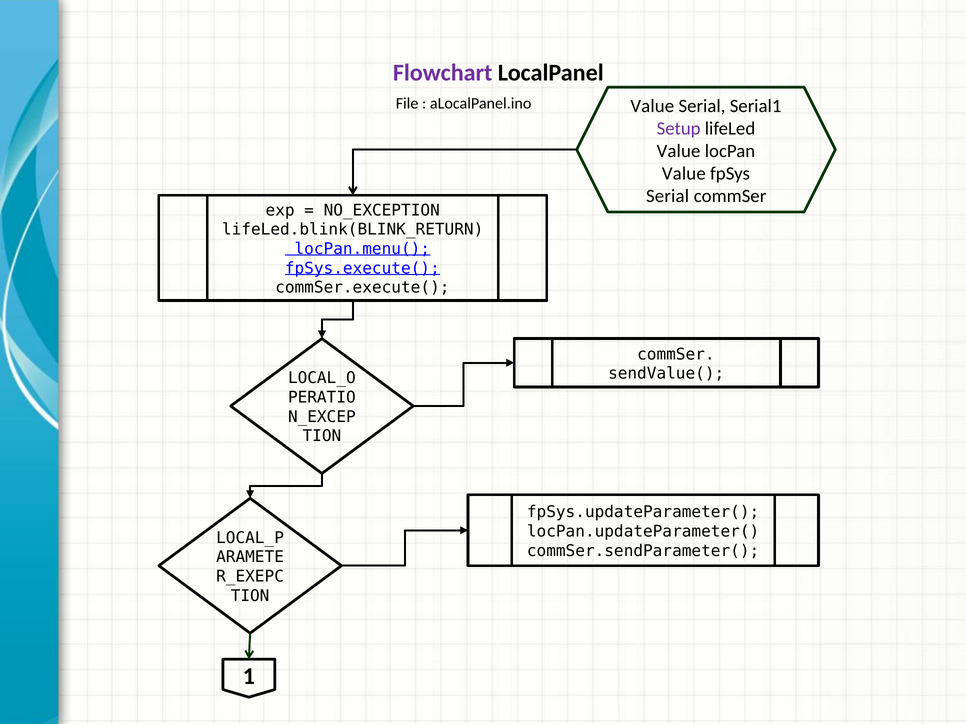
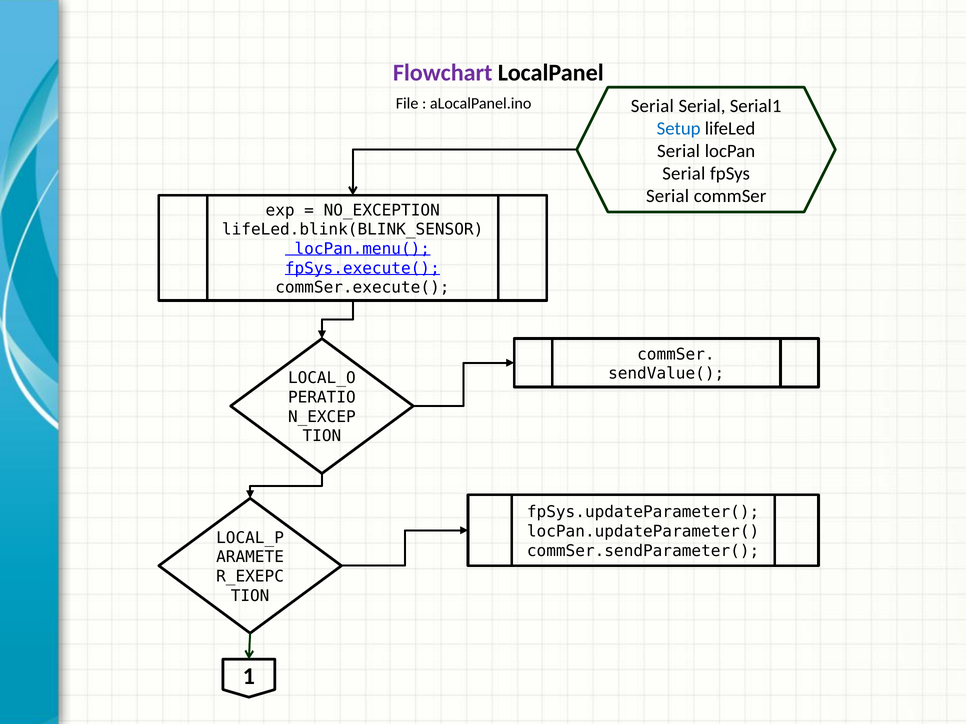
Value: Value -> Serial (652, 106)
Setup colour: purple -> blue (679, 128)
Value: Value -> Serial (679, 151)
Value: Value -> Serial (684, 174)
lifeLed.blink(BLINK_RETURN: lifeLed.blink(BLINK_RETURN -> lifeLed.blink(BLINK_SENSOR (353, 230)
